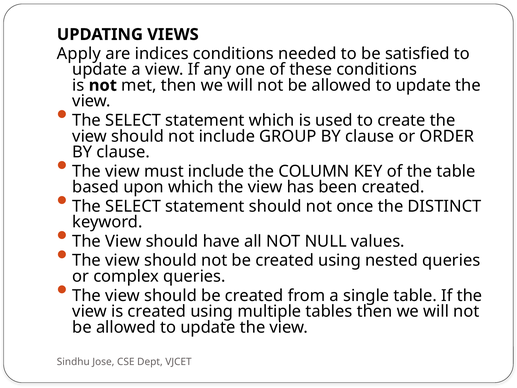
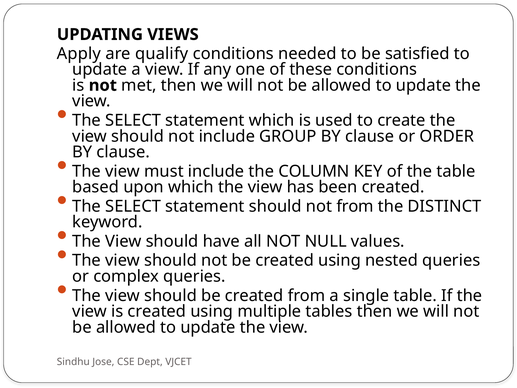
indices: indices -> qualify (162, 54)
not once: once -> from (355, 206)
